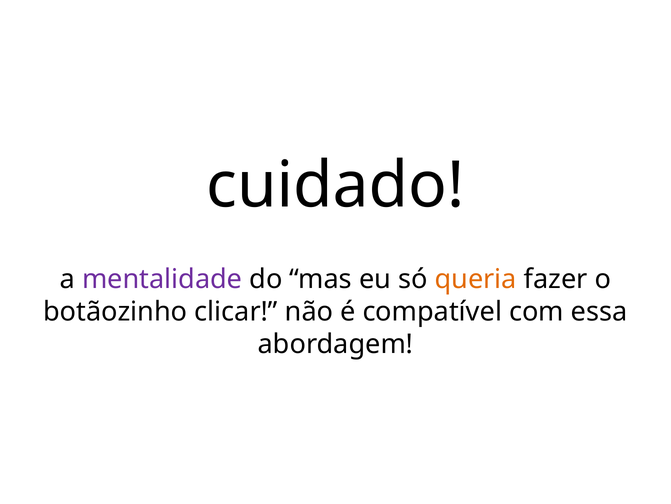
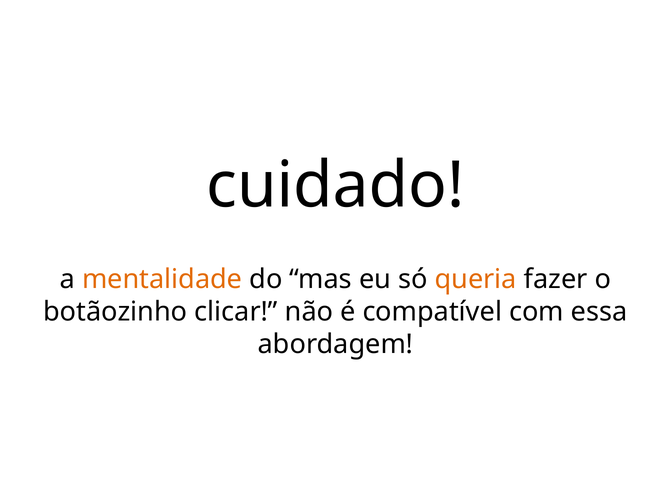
mentalidade colour: purple -> orange (162, 279)
